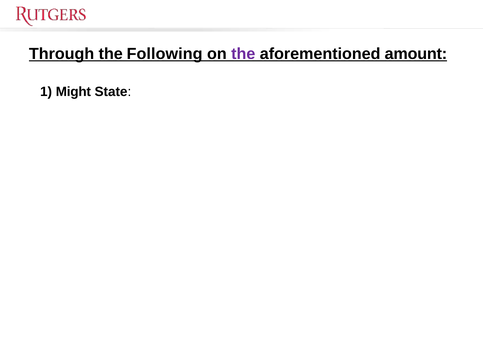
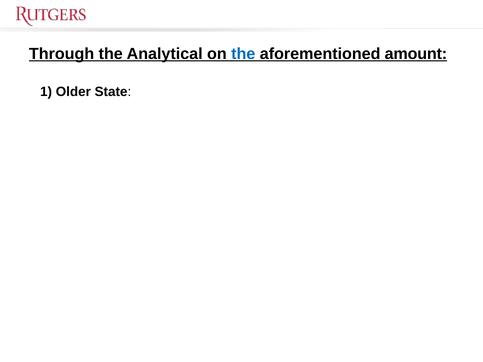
Following: Following -> Analytical (165, 54)
the colour: purple -> blue (243, 54)
Might: Might -> Older (73, 92)
